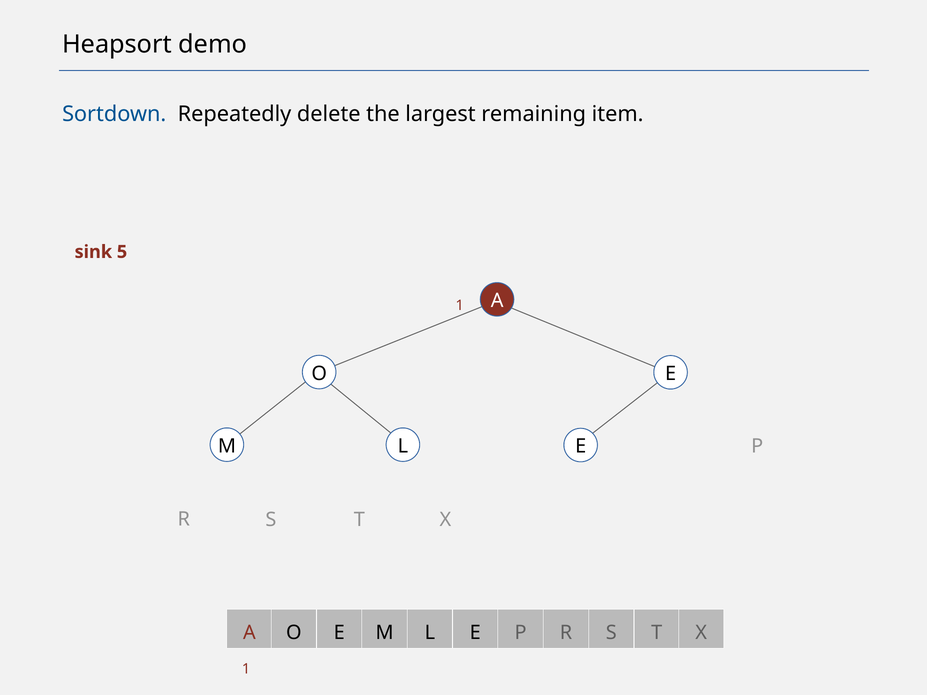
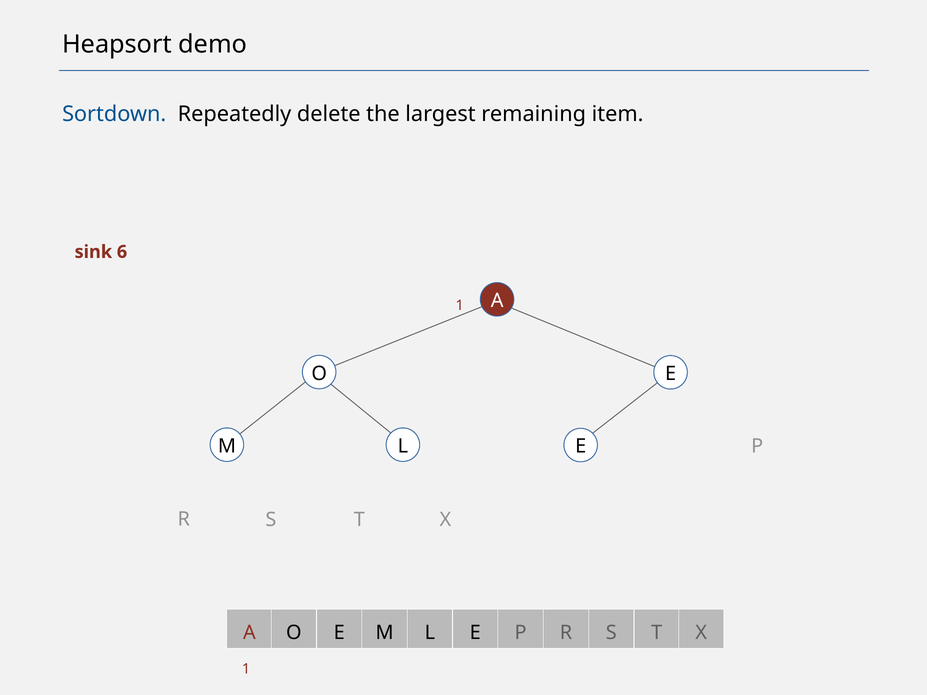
5: 5 -> 6 (122, 252)
